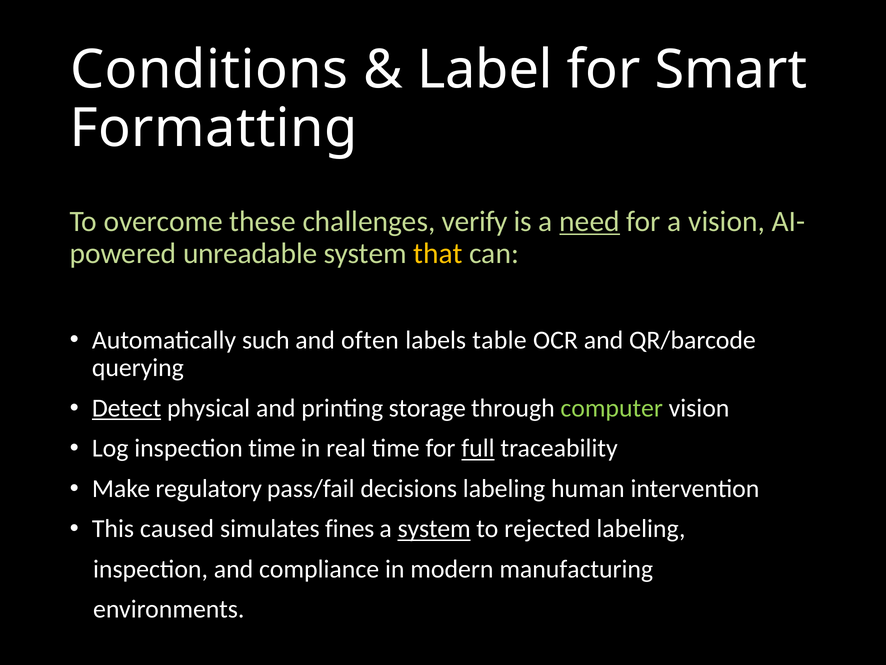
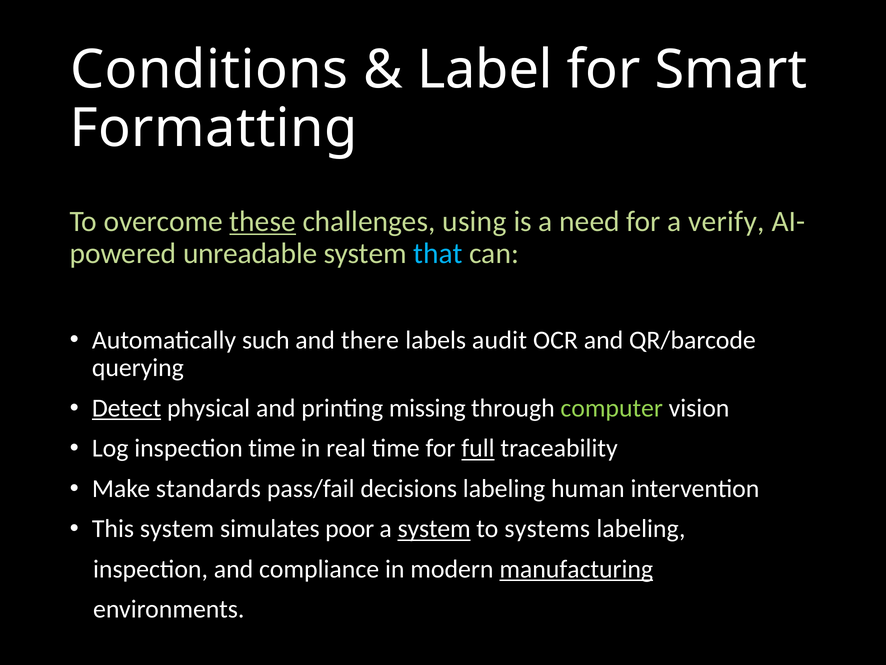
these underline: none -> present (263, 221)
verify: verify -> using (474, 221)
need underline: present -> none (590, 221)
a vision: vision -> verify (726, 221)
that colour: yellow -> light blue (438, 253)
often: often -> there (370, 340)
table: table -> audit (499, 340)
storage: storage -> missing (427, 408)
regulatory: regulatory -> standards (208, 488)
This caused: caused -> system (177, 529)
fines: fines -> poor (350, 529)
rejected: rejected -> systems (547, 529)
manufacturing underline: none -> present (576, 569)
